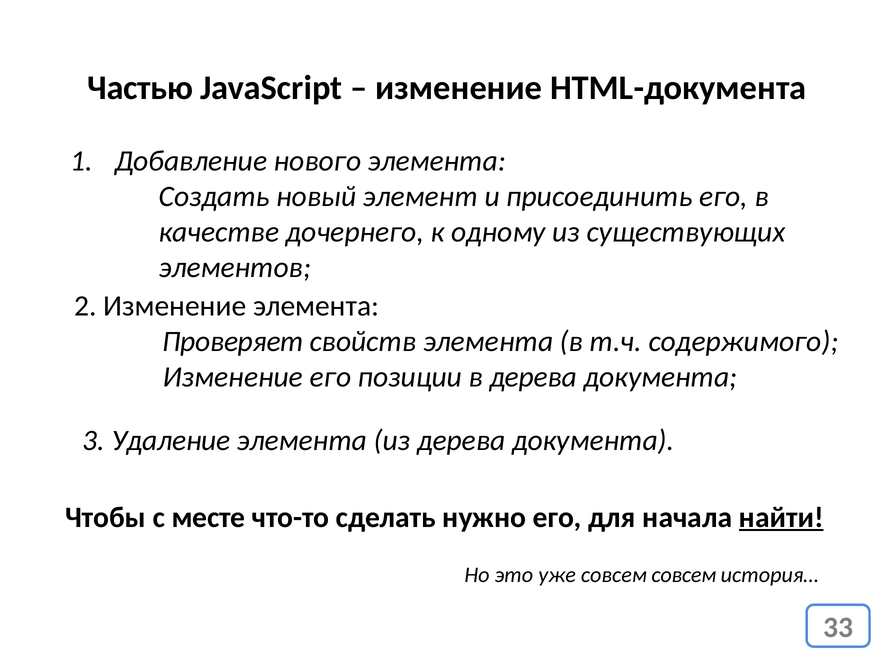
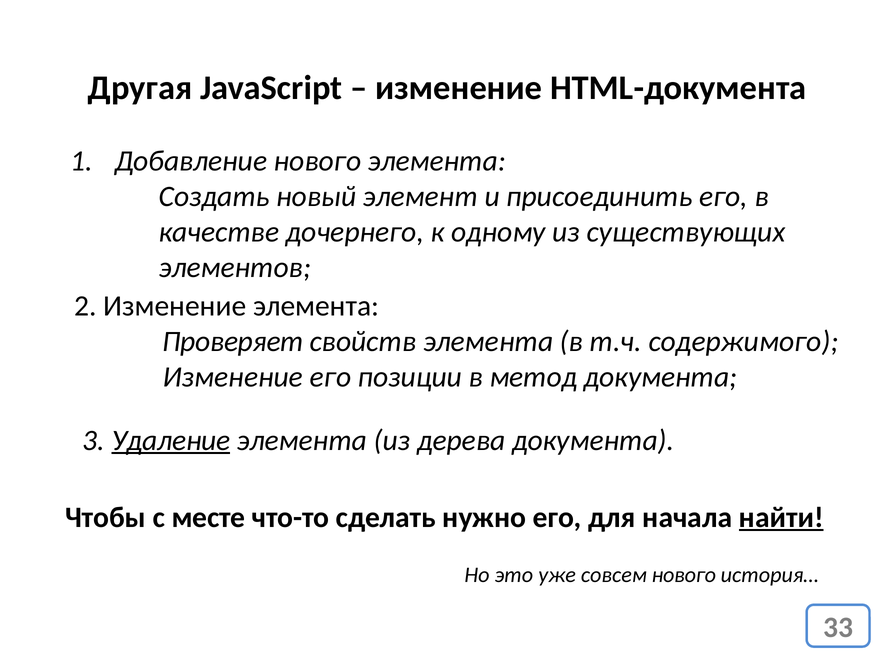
Частью: Частью -> Другая (140, 88)
в дерева: дерева -> метод (533, 377)
Удаление underline: none -> present (171, 441)
совсем совсем: совсем -> нового (684, 575)
